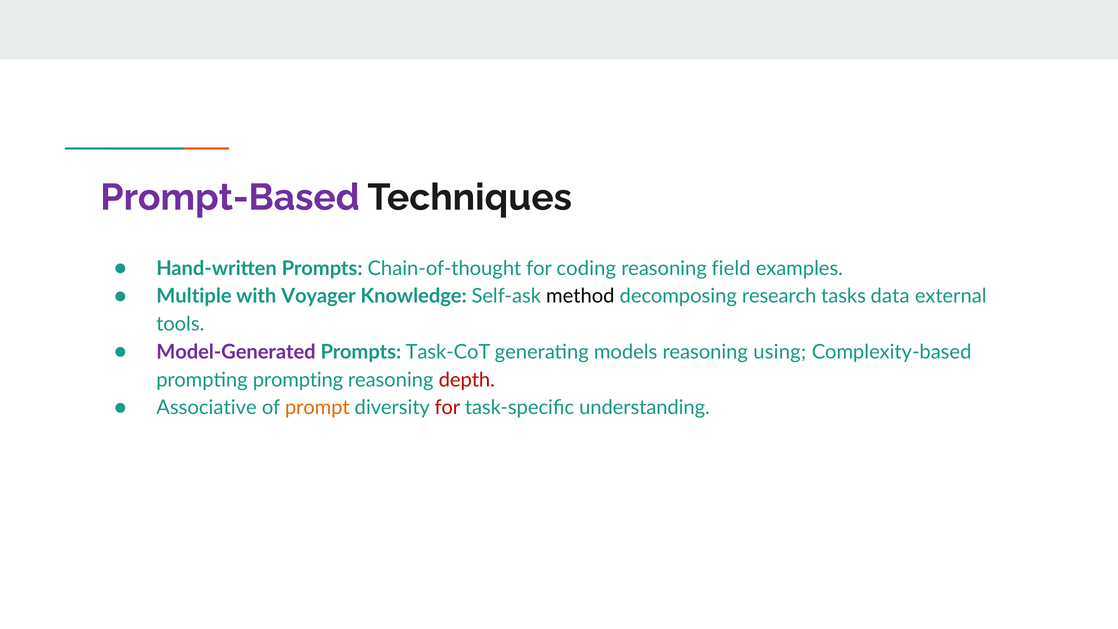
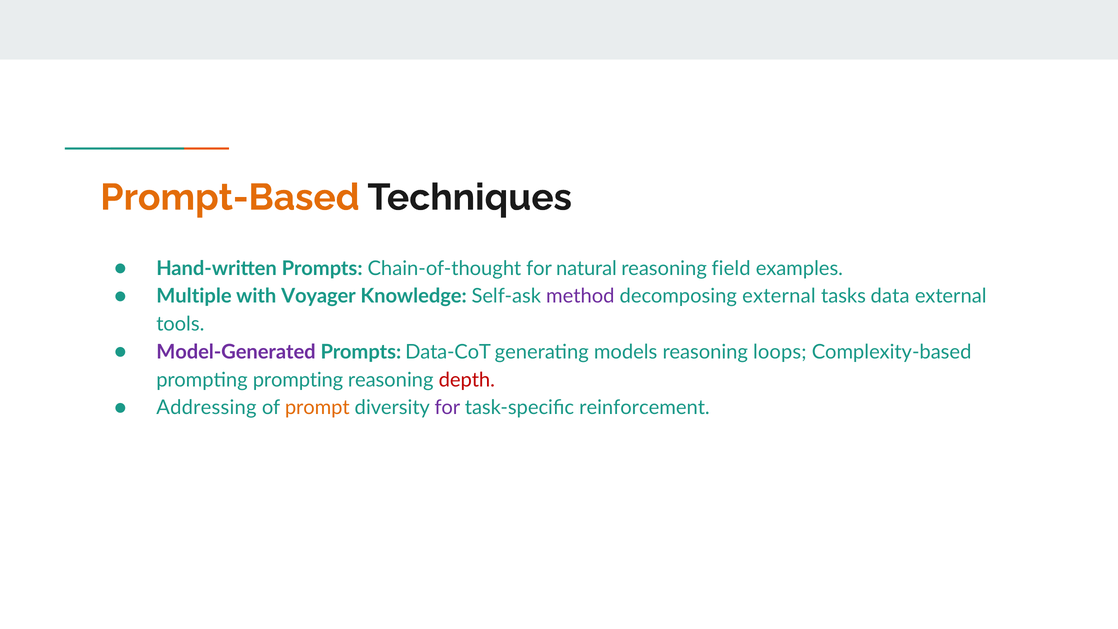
Prompt-Based colour: purple -> orange (230, 197)
coding: coding -> natural (586, 268)
method colour: black -> purple (580, 296)
decomposing research: research -> external (779, 296)
Task-CoT: Task-CoT -> Data-CoT (448, 352)
using: using -> loops (780, 352)
Associative: Associative -> Addressing (206, 408)
for colour: red -> purple (447, 408)
understanding: understanding -> reinforcement (644, 408)
